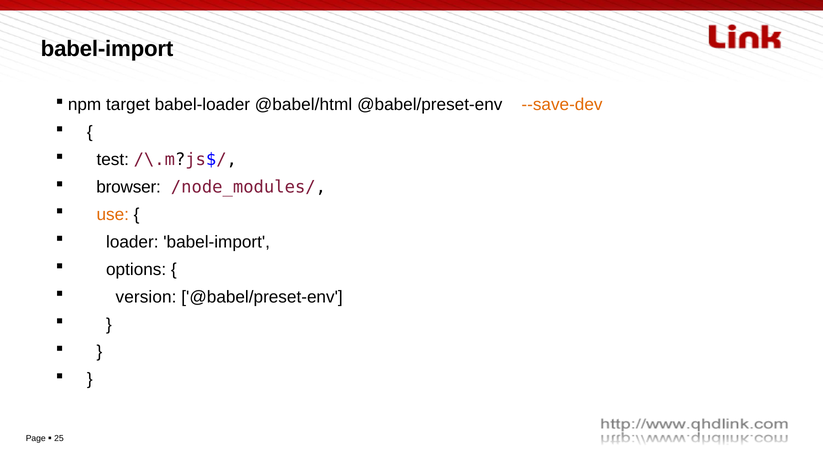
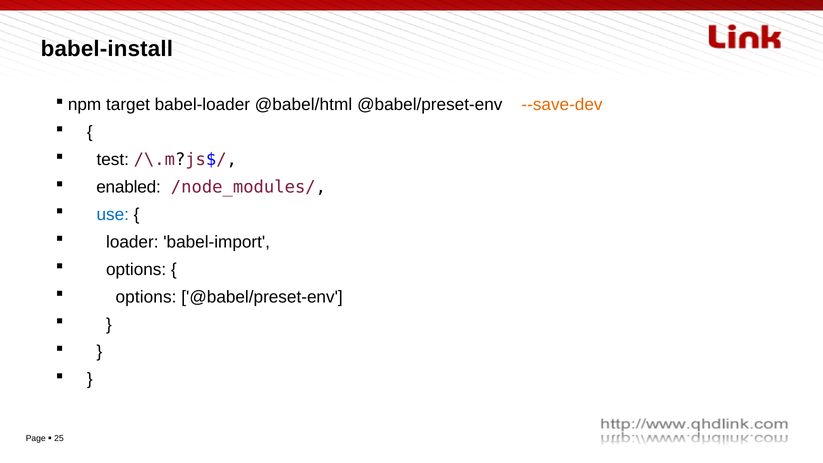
babel-import: babel-import -> babel-install (107, 49)
browser: browser -> enabled (129, 187)
use colour: orange -> blue (113, 215)
version: version -> options (146, 297)
